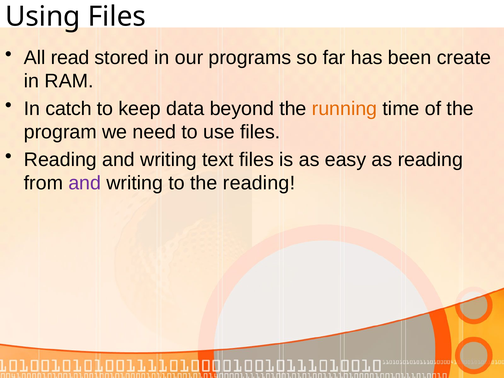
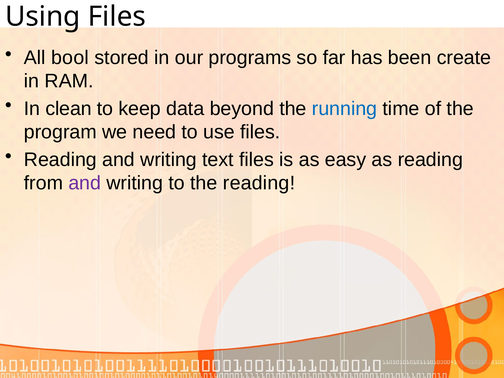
read: read -> bool (70, 58)
catch: catch -> clean (69, 109)
running colour: orange -> blue (345, 109)
